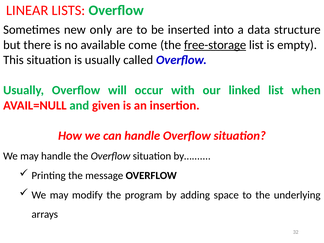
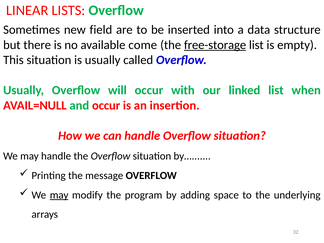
only: only -> field (101, 30)
and given: given -> occur (106, 105)
may underline: none -> present (59, 195)
